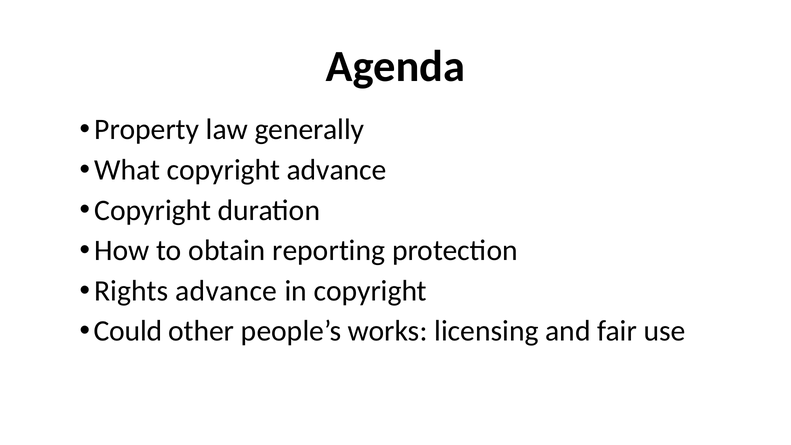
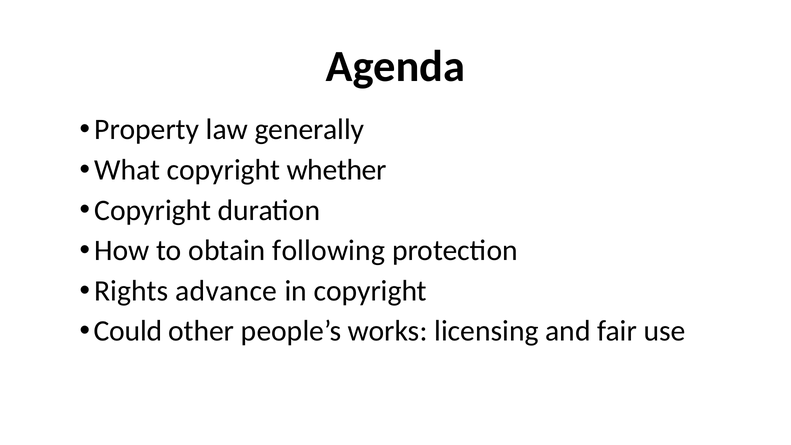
copyright advance: advance -> whether (337, 170)
reporting: reporting -> following (329, 251)
